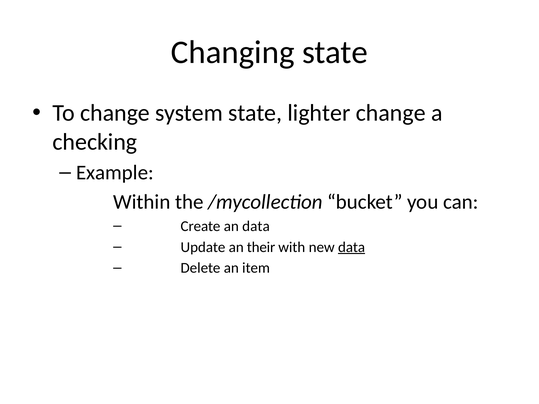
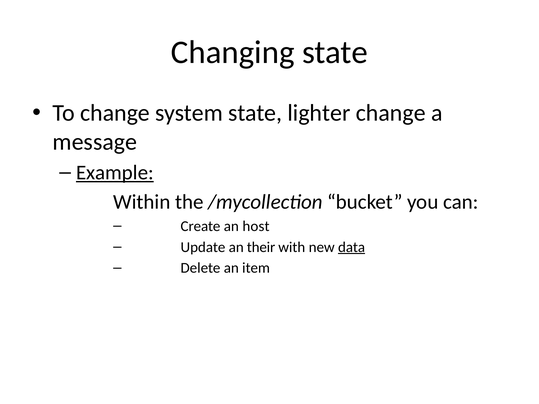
checking: checking -> message (95, 142)
Example underline: none -> present (115, 173)
an data: data -> host (256, 226)
